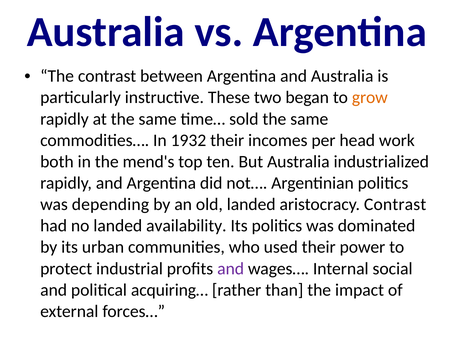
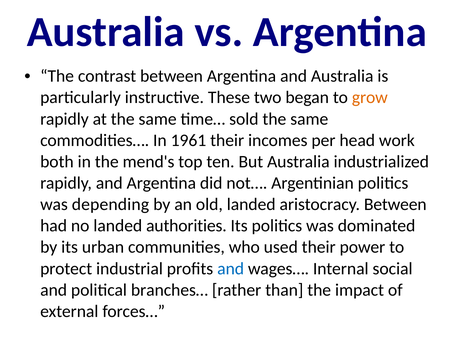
1932: 1932 -> 1961 (188, 140)
aristocracy Contrast: Contrast -> Between (395, 205)
availability: availability -> authorities (186, 226)
and colour: purple -> blue (231, 269)
acquiring…: acquiring… -> branches… (169, 290)
